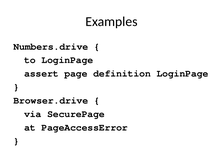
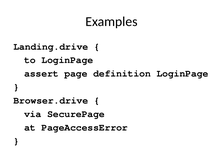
Numbers.drive: Numbers.drive -> Landing.drive (51, 47)
